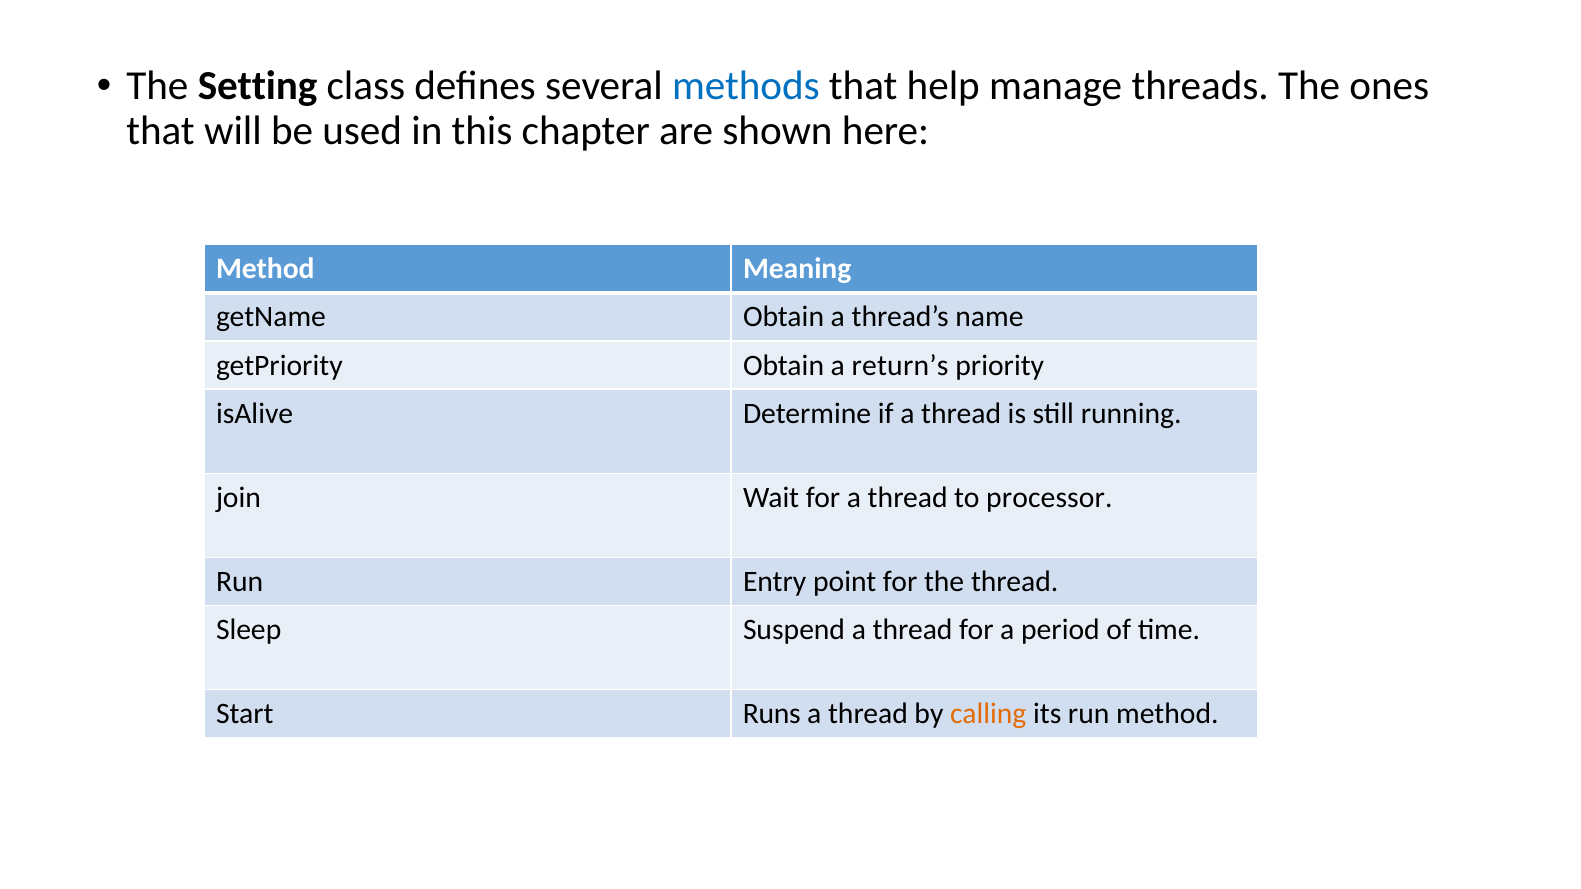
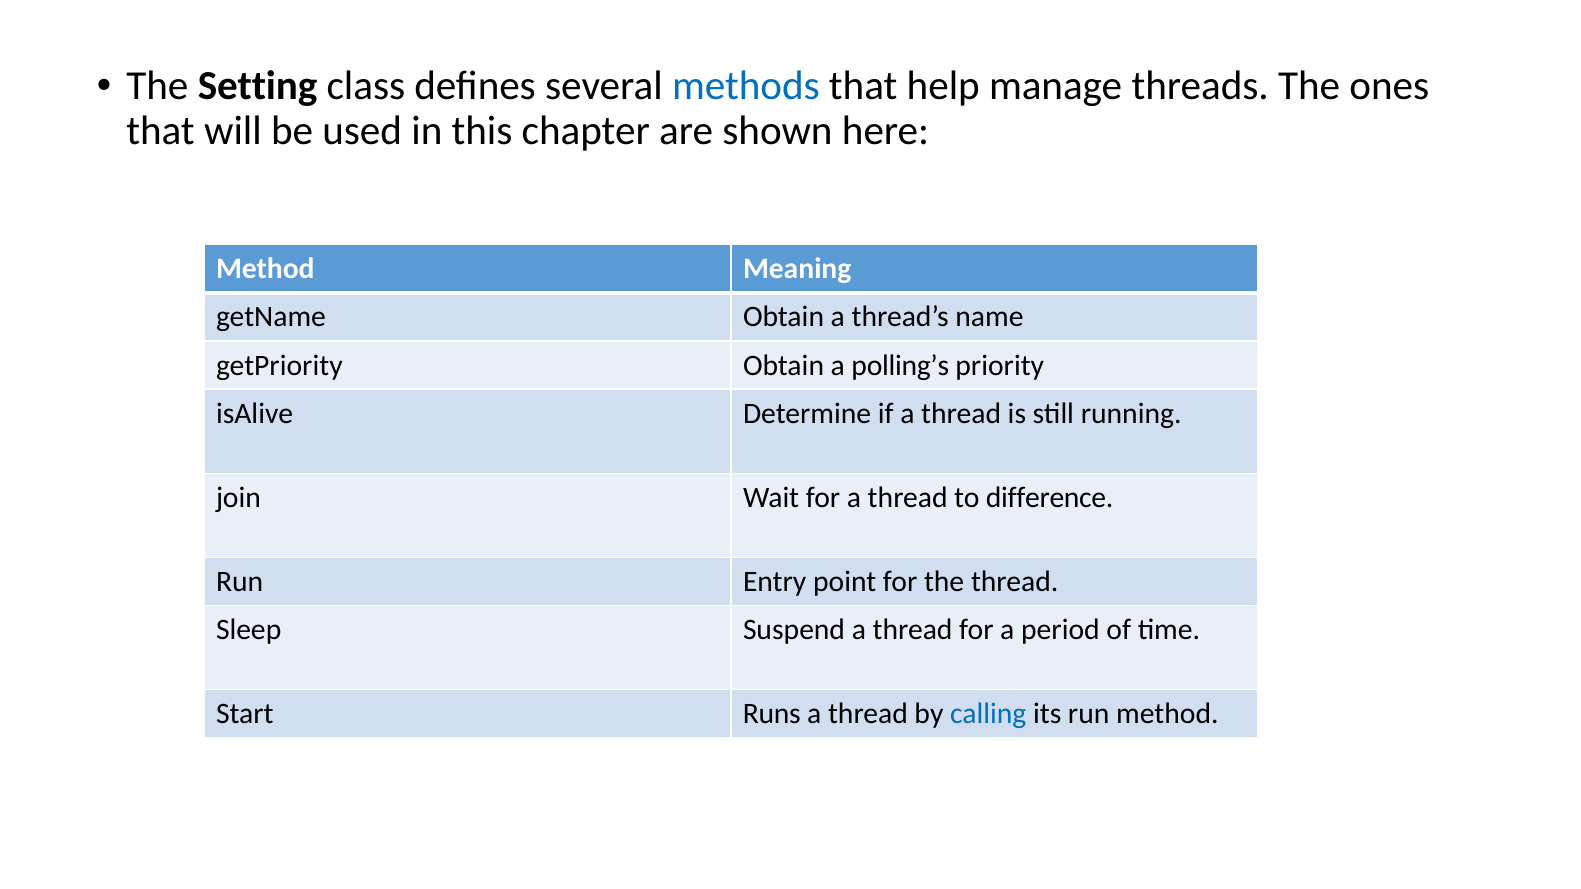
return’s: return’s -> polling’s (900, 365)
processor: processor -> difference (1050, 498)
calling colour: orange -> blue (988, 714)
